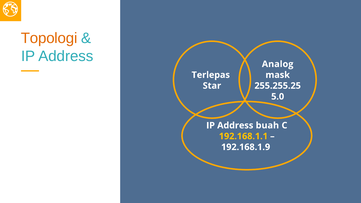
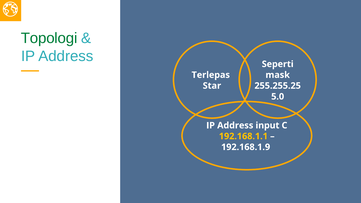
Topologi colour: orange -> green (49, 38)
Analog: Analog -> Seperti (278, 64)
buah: buah -> input (267, 125)
